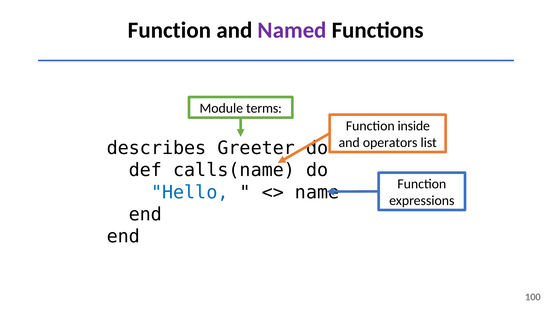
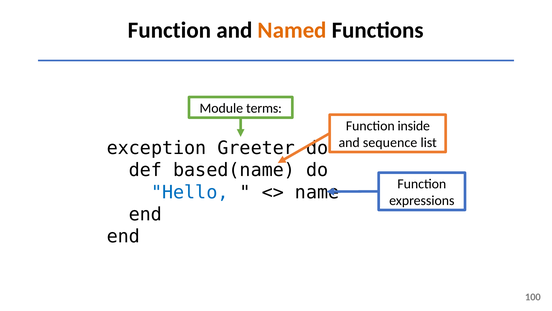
Named colour: purple -> orange (292, 30)
operators: operators -> sequence (390, 142)
describes: describes -> exception (157, 148)
calls(name: calls(name -> based(name (234, 170)
